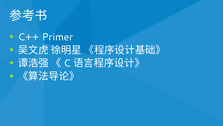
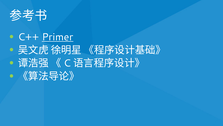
Primer underline: none -> present (58, 37)
